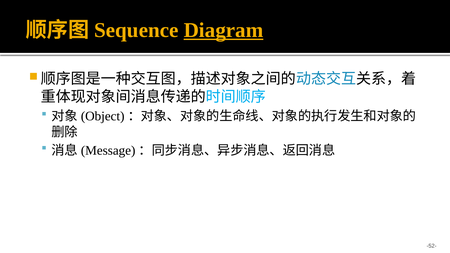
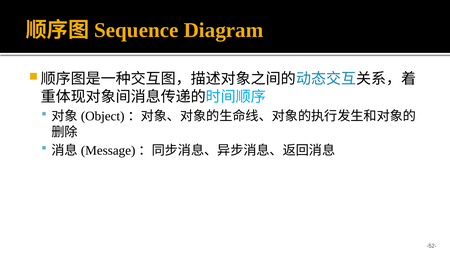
Diagram underline: present -> none (224, 30)
